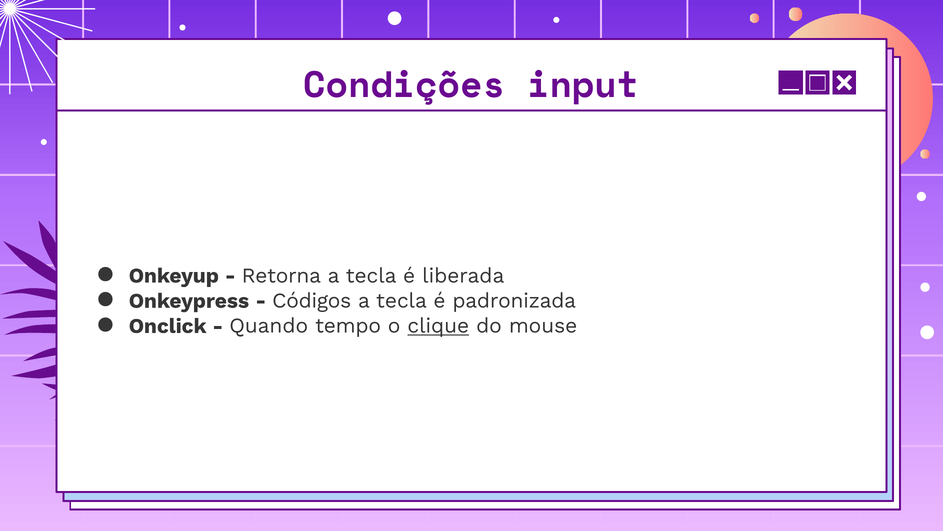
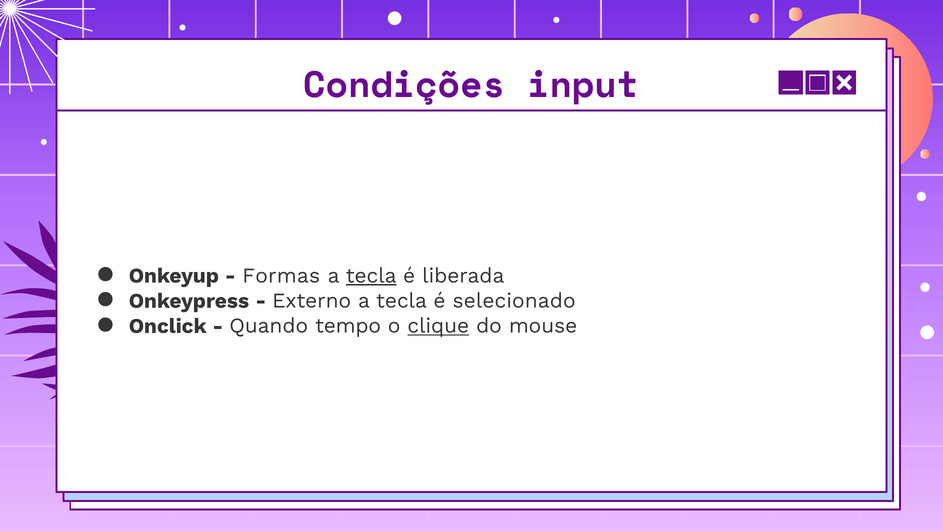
Retorna: Retorna -> Formas (281, 275)
tecla underline: none -> present (371, 275)
Códigos: Códigos -> Externo (312, 301)
padronizada: padronizada -> selecionado (514, 301)
